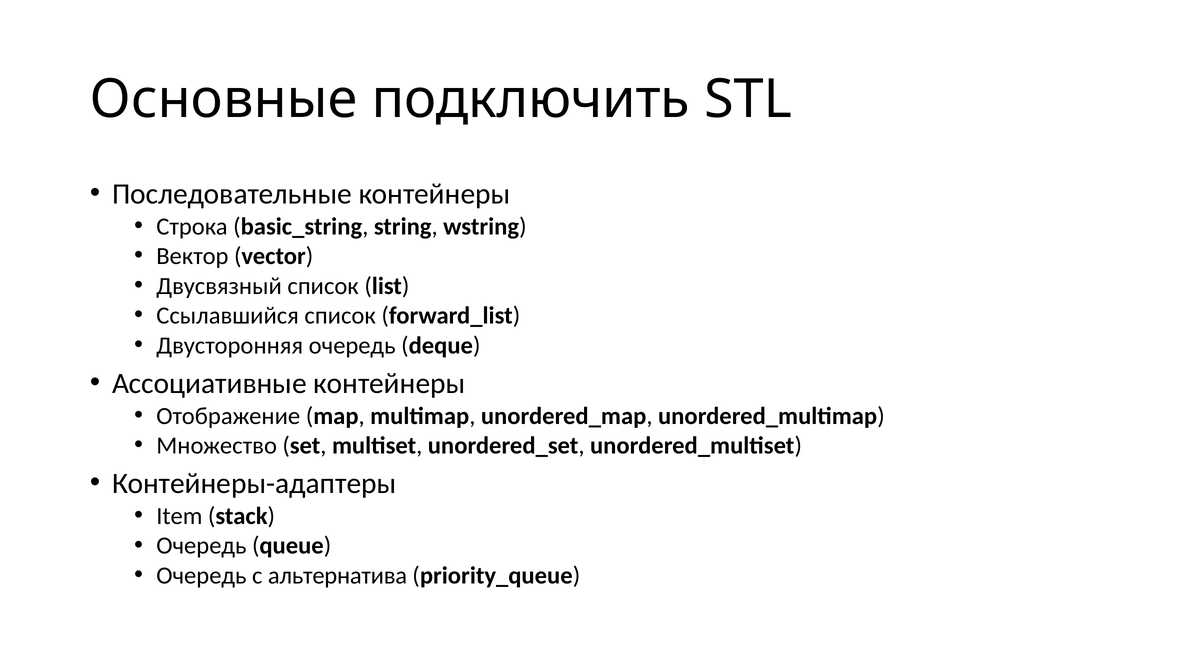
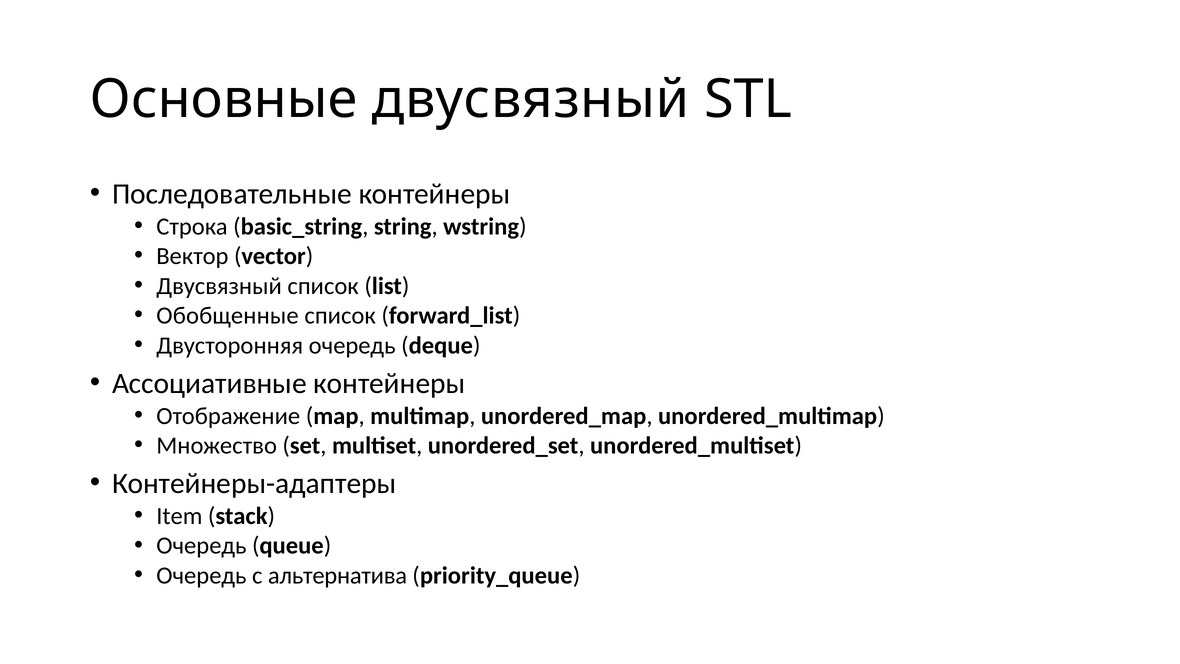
Основные подключить: подключить -> двусвязный (530, 99)
Ссылавшийся: Ссылавшийся -> Обобщенные (228, 316)
